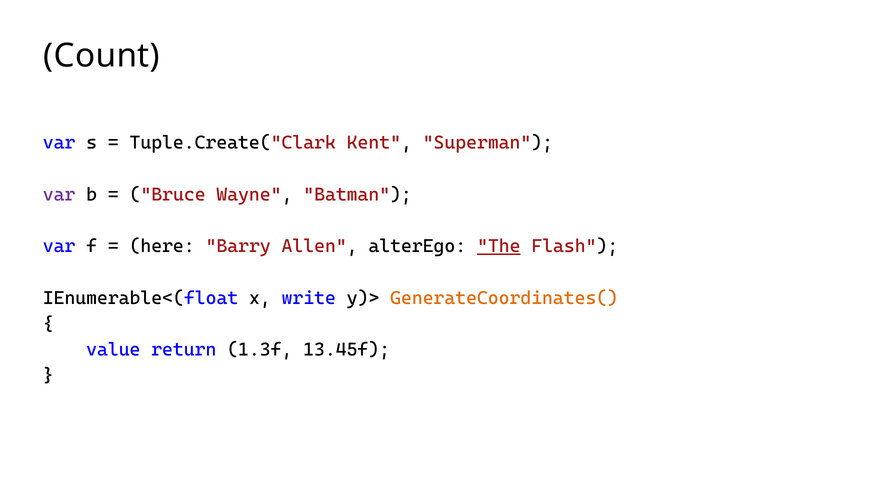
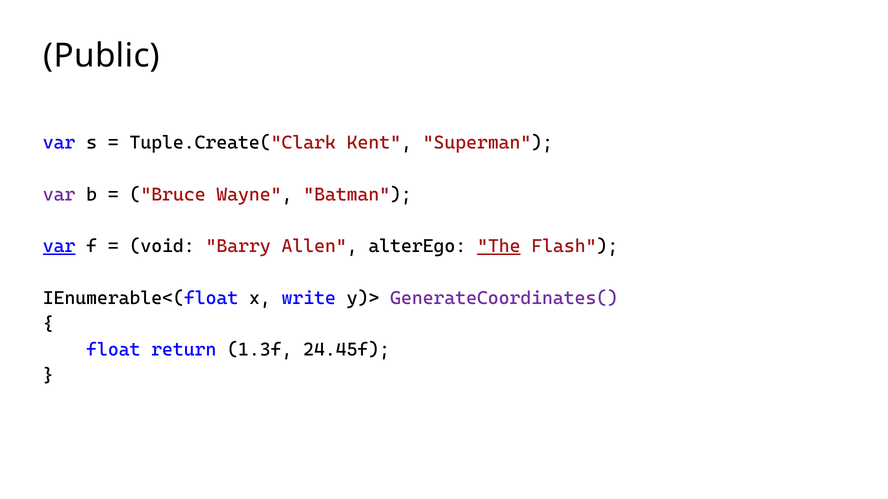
Count: Count -> Public (102, 56)
var underline: none -> present (59, 247)
here: here -> void (162, 247)
GenerateCoordinates( colour: orange -> purple (504, 298)
value: value -> float (113, 350)
13.45f: 13.45f -> 24.45f (347, 350)
